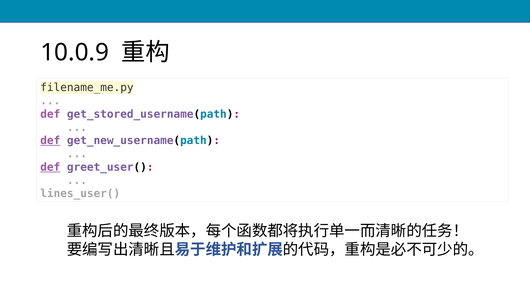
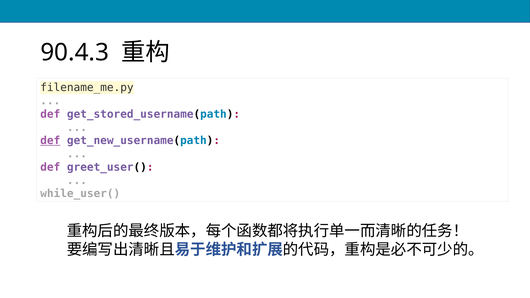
10.0.9: 10.0.9 -> 90.4.3 (75, 53)
def underline: present -> none (50, 167)
lines_user(: lines_user( -> while_user( (80, 194)
